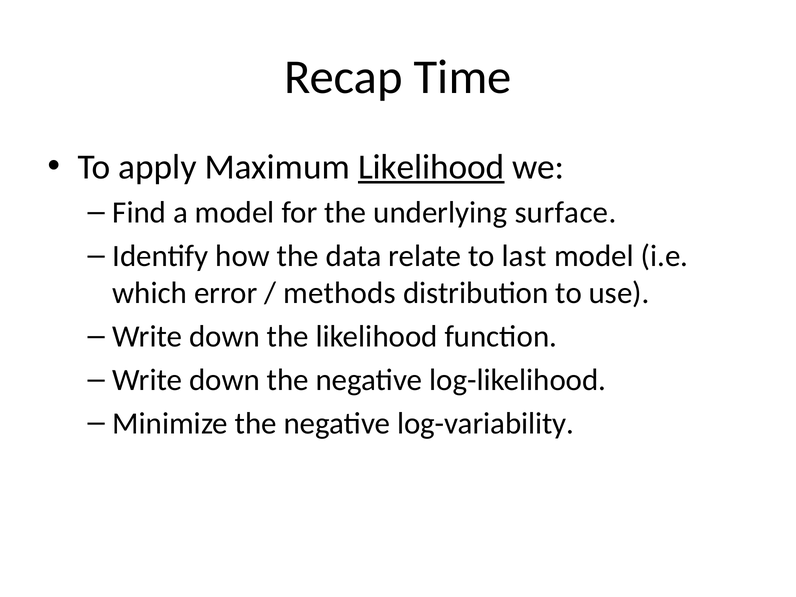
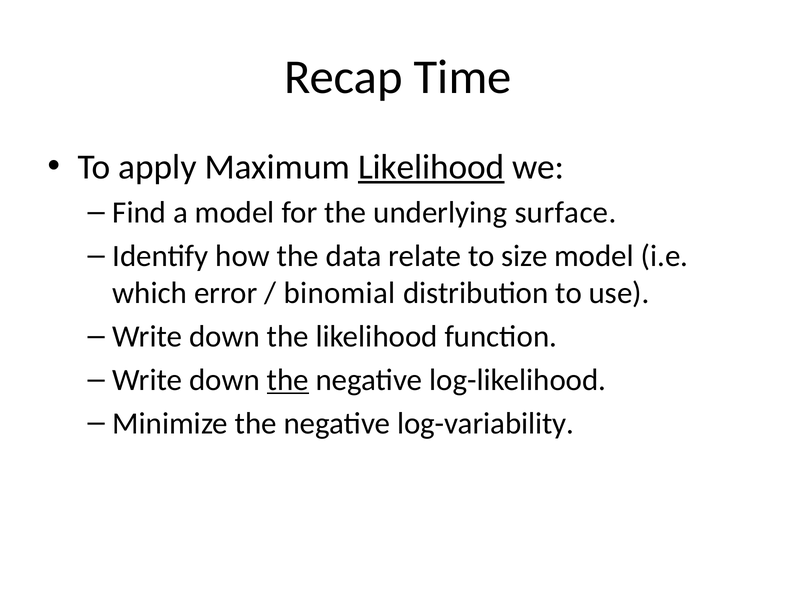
last: last -> size (524, 256)
methods: methods -> binomial (340, 293)
the underline: none -> present (288, 380)
